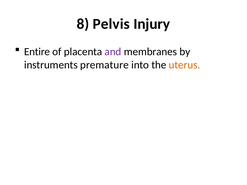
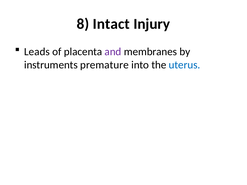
Pelvis: Pelvis -> Intact (111, 24)
Entire: Entire -> Leads (37, 52)
uterus colour: orange -> blue (185, 65)
